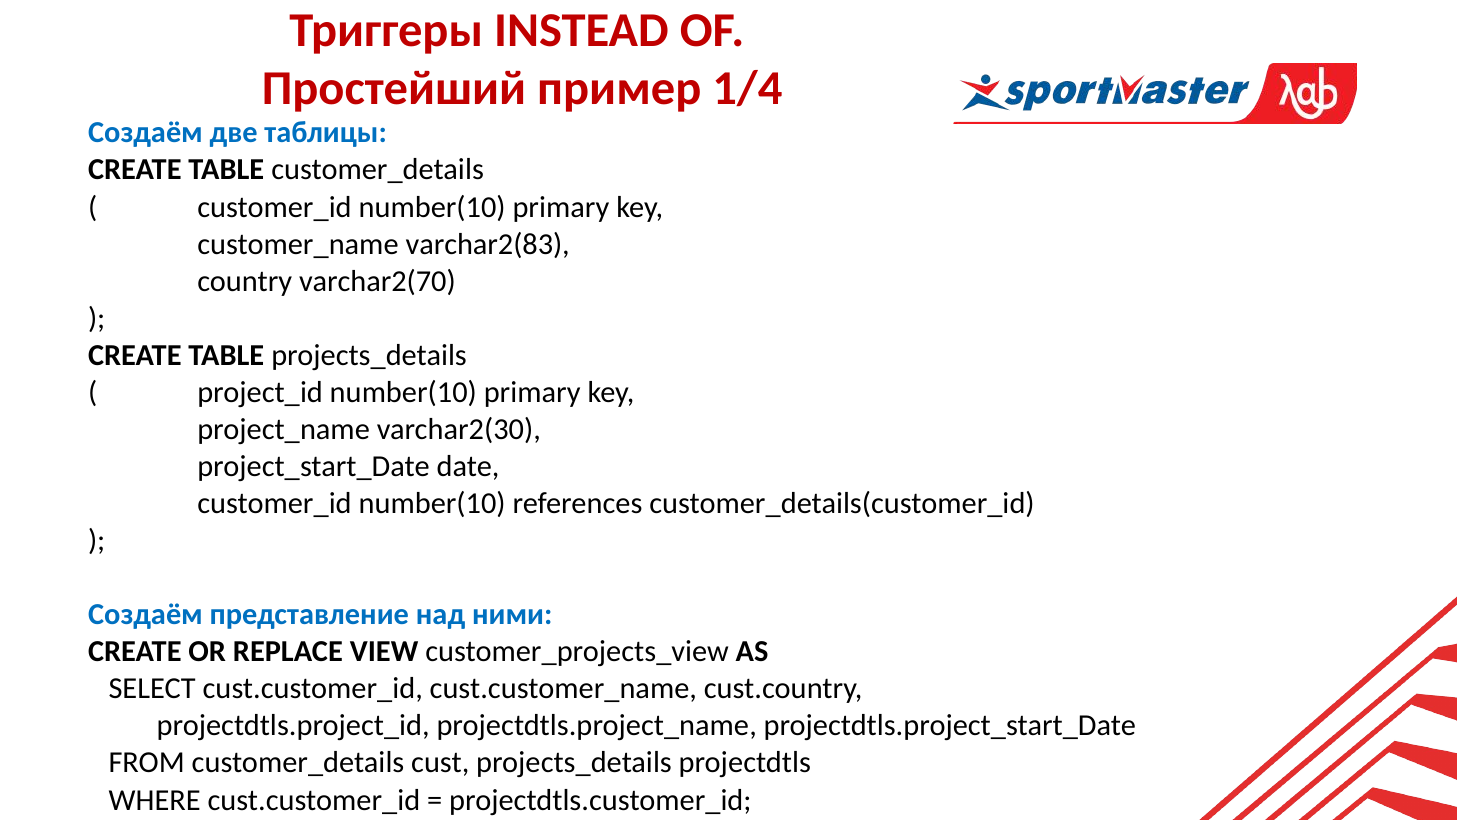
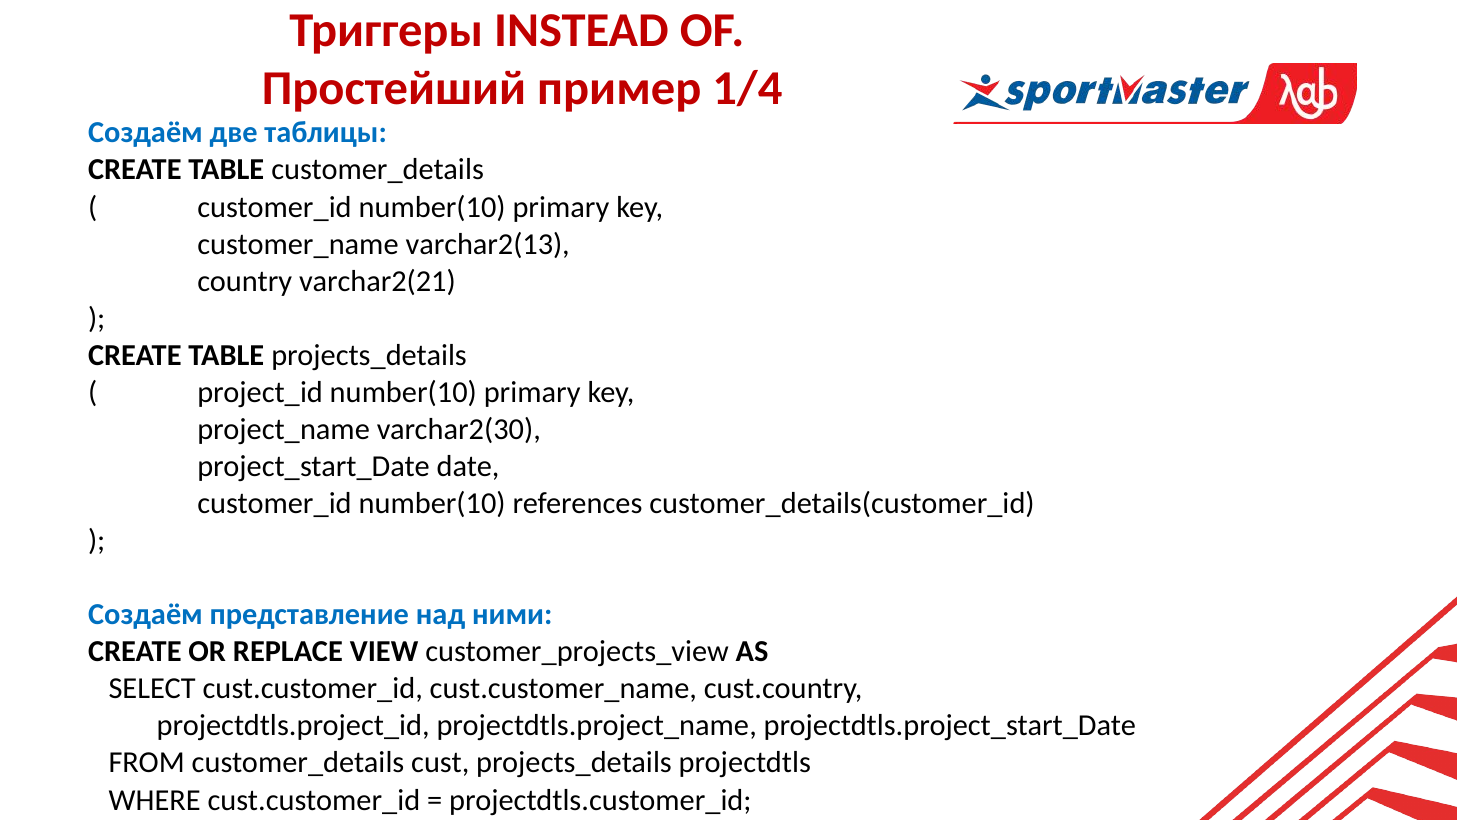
varchar2(83: varchar2(83 -> varchar2(13 (488, 244)
varchar2(70: varchar2(70 -> varchar2(21 (377, 281)
